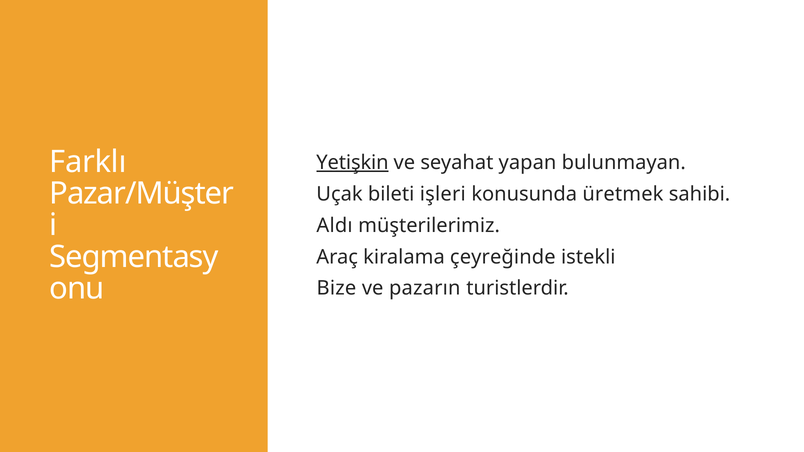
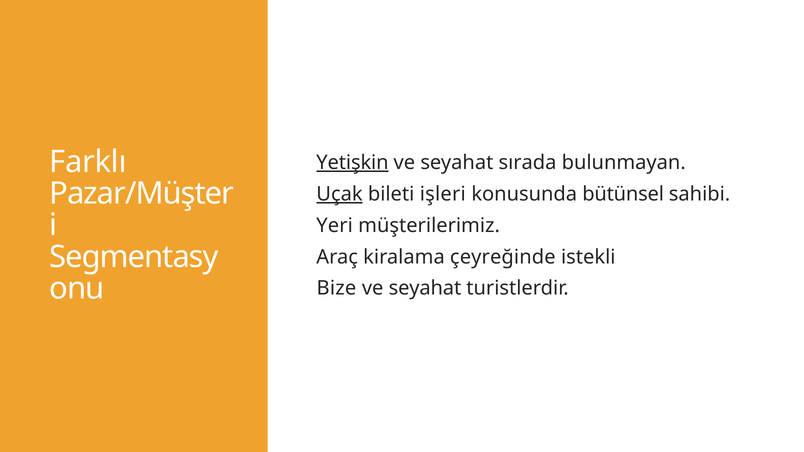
yapan: yapan -> sırada (528, 163)
Uçak underline: none -> present (340, 194)
üretmek: üretmek -> bütünsel (623, 194)
Aldı: Aldı -> Yeri (335, 226)
pazarın: pazarın -> seyahat (425, 288)
